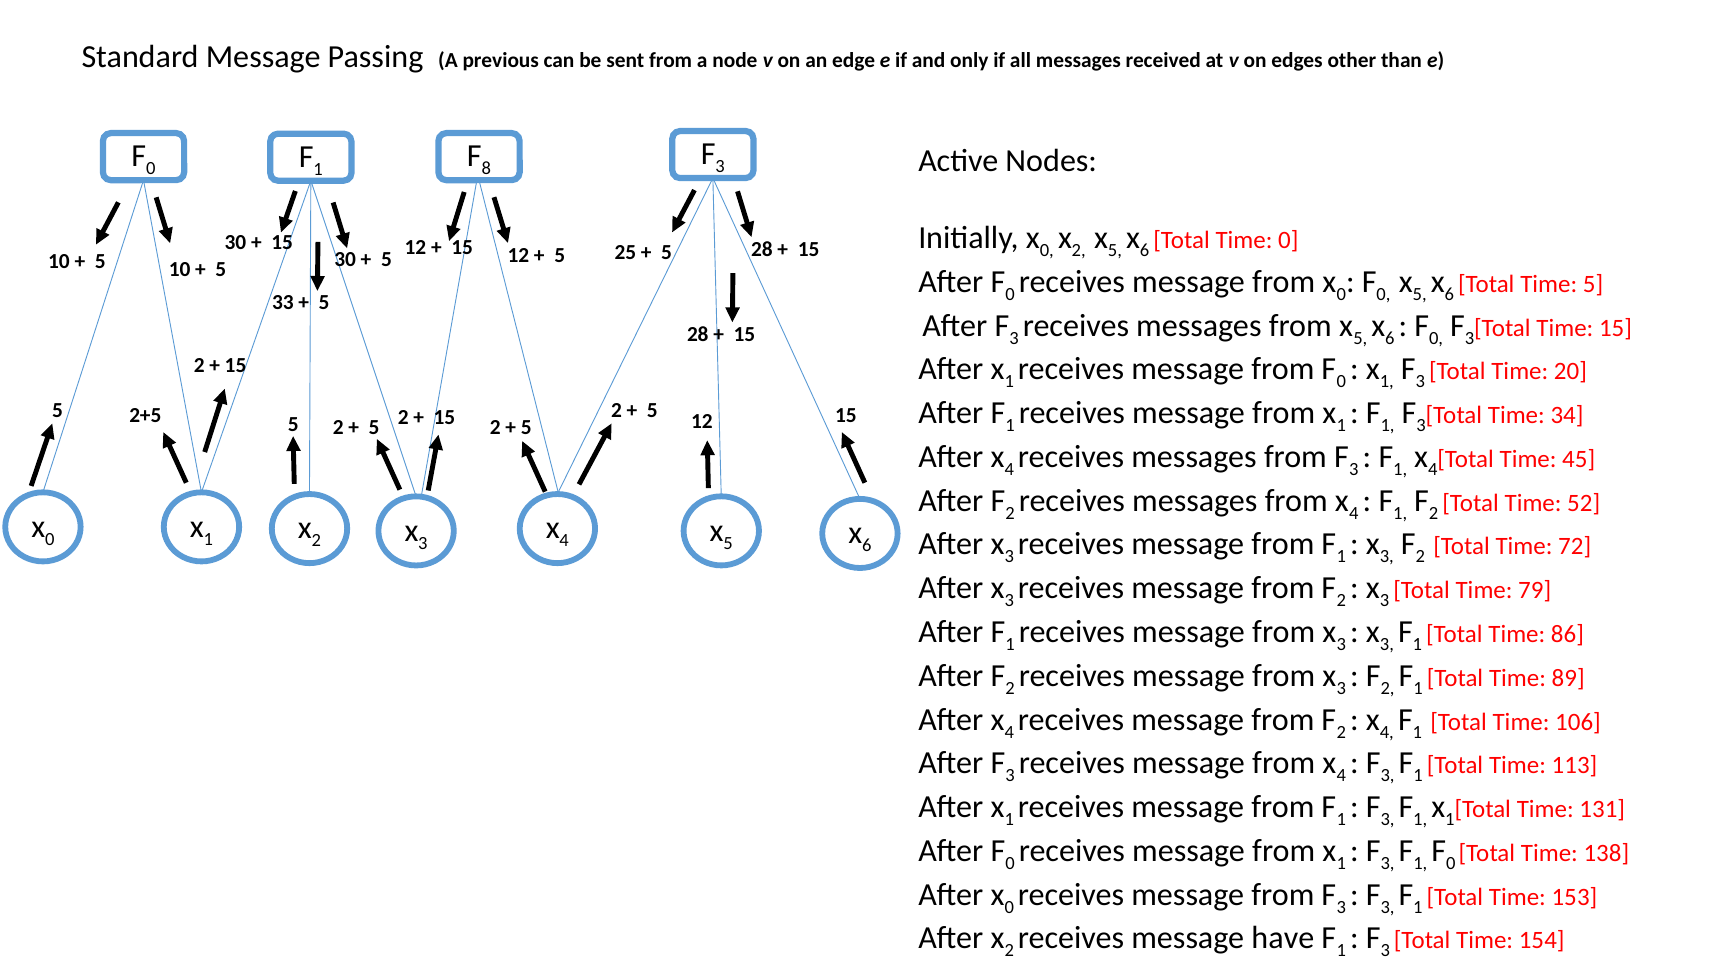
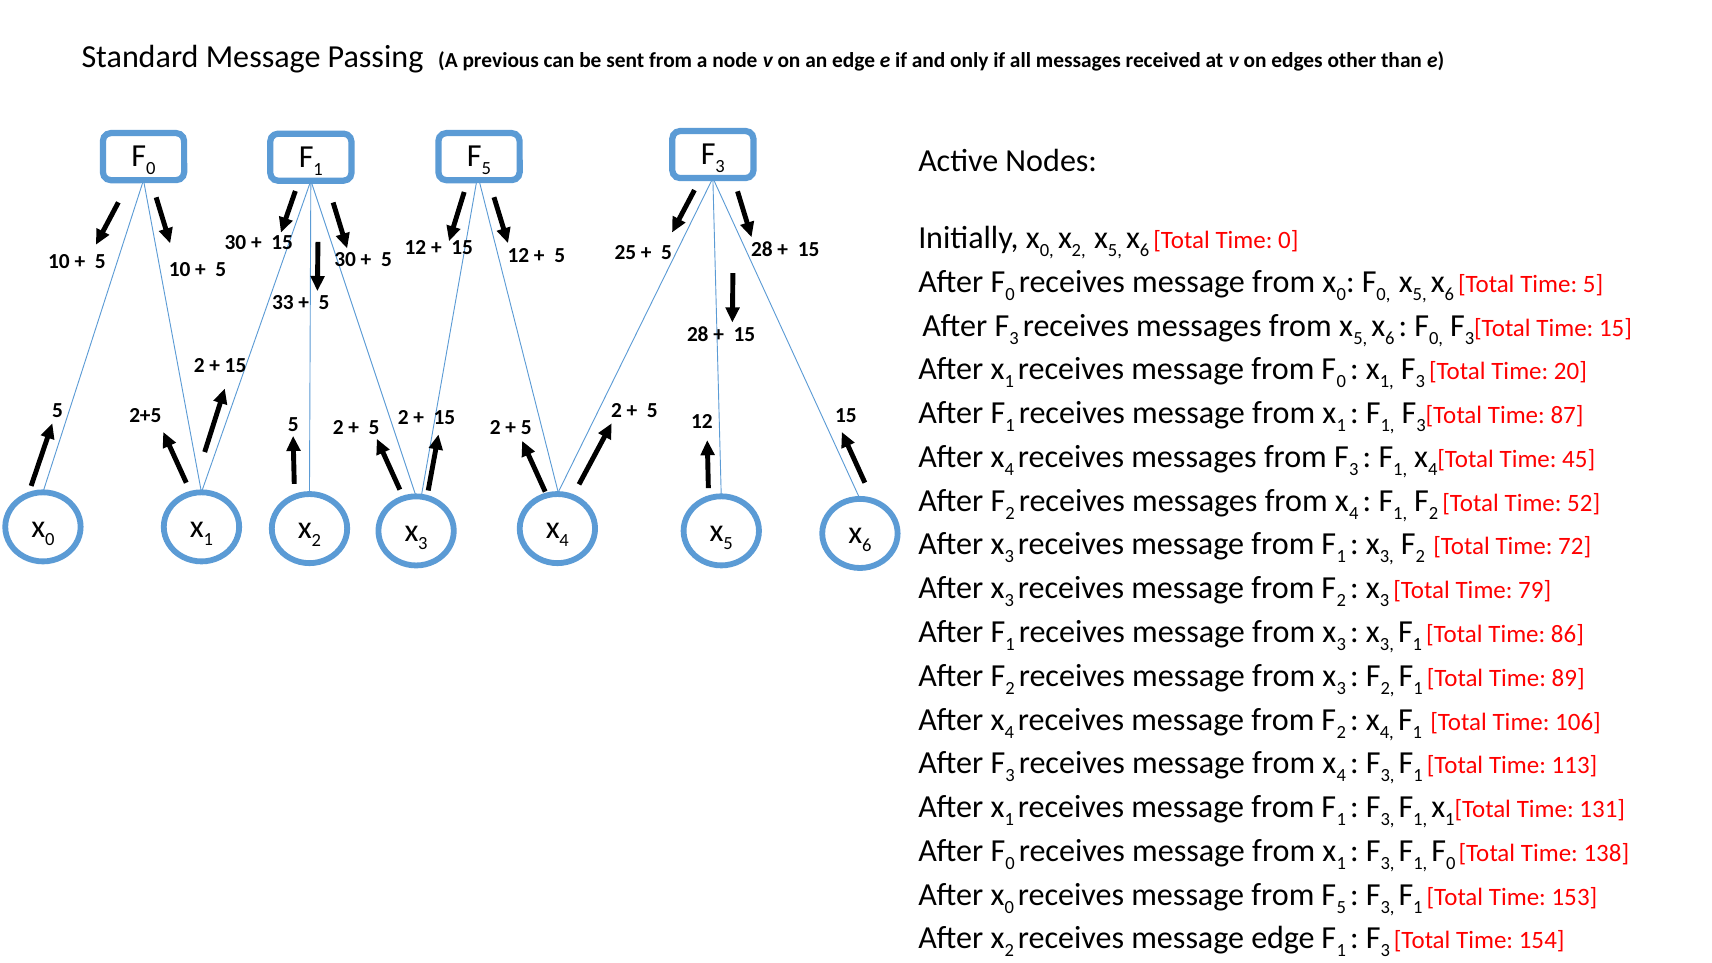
8: 8 -> 5 (486, 169)
34: 34 -> 87 (1567, 415)
3: 3 -> 5 (1341, 907)
message have: have -> edge (1283, 938)
